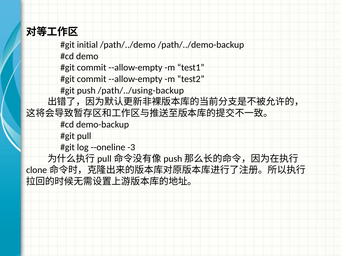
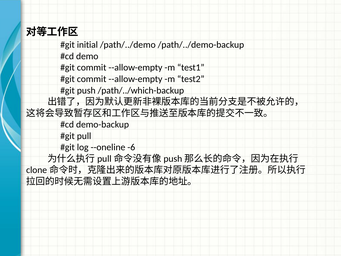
/path/../using-backup: /path/../using-backup -> /path/../which-backup (141, 90)
-3: -3 -> -6 (131, 147)
